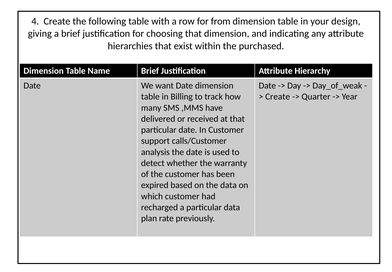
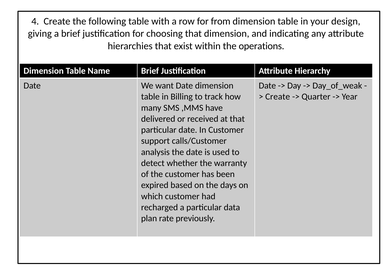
purchased: purchased -> operations (262, 46)
the data: data -> days (229, 185)
